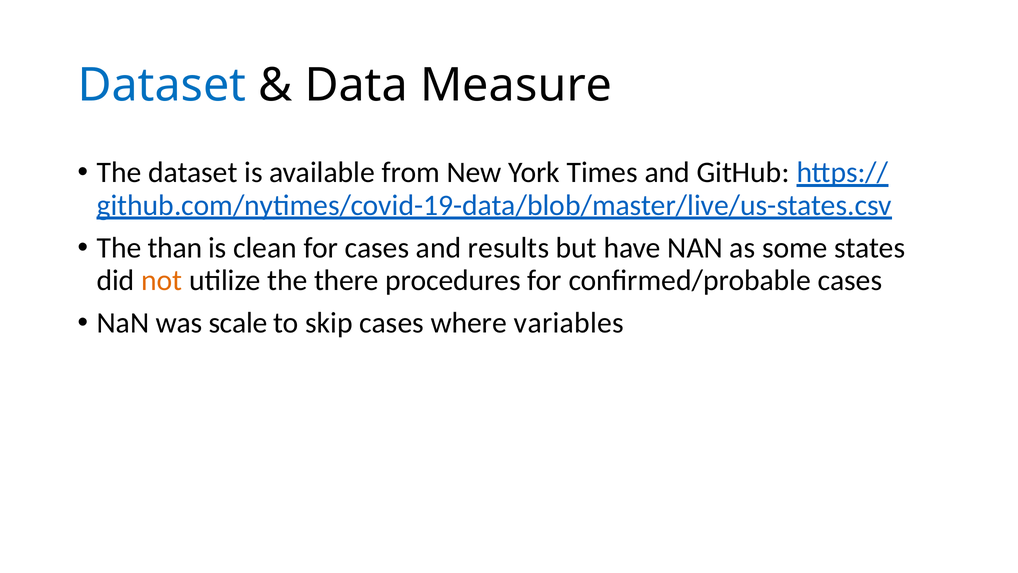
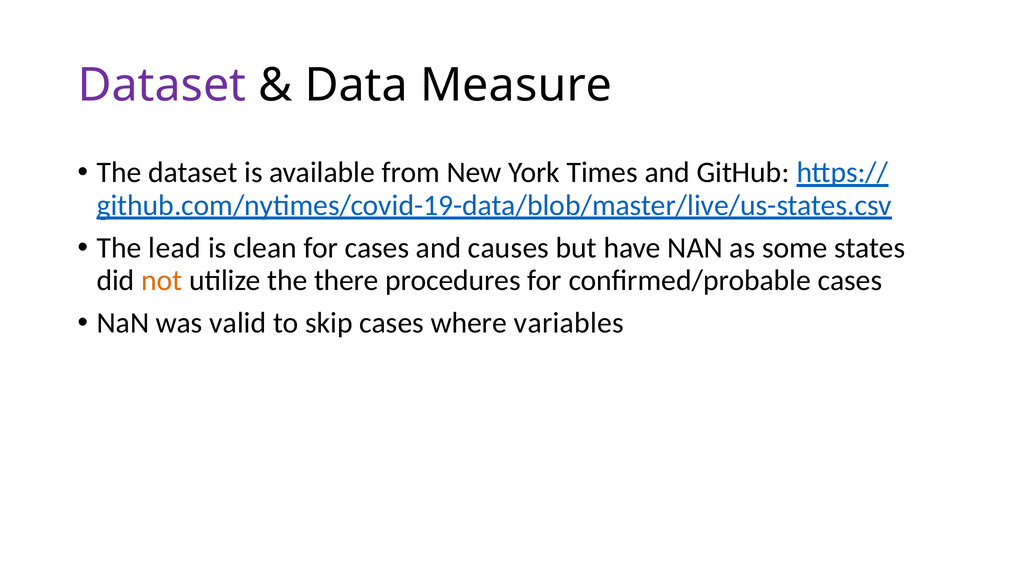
Dataset colour: blue -> purple (162, 86)
than: than -> lead (175, 248)
results: results -> causes (508, 248)
scale: scale -> valid (238, 323)
